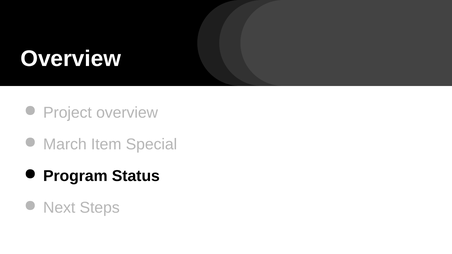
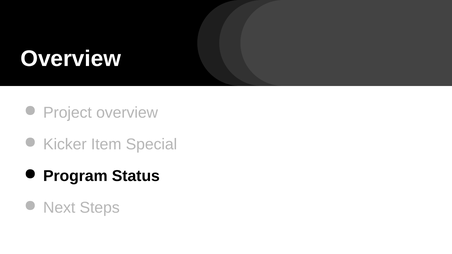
March: March -> Kicker (65, 144)
